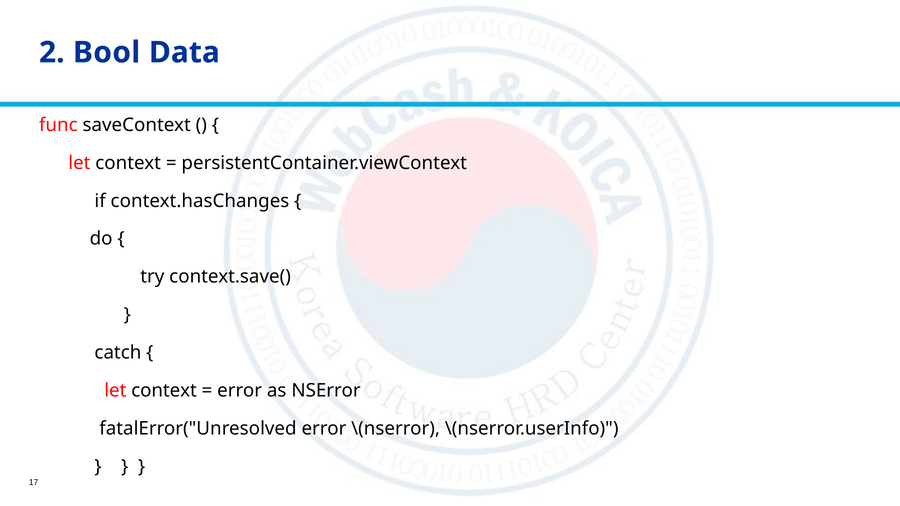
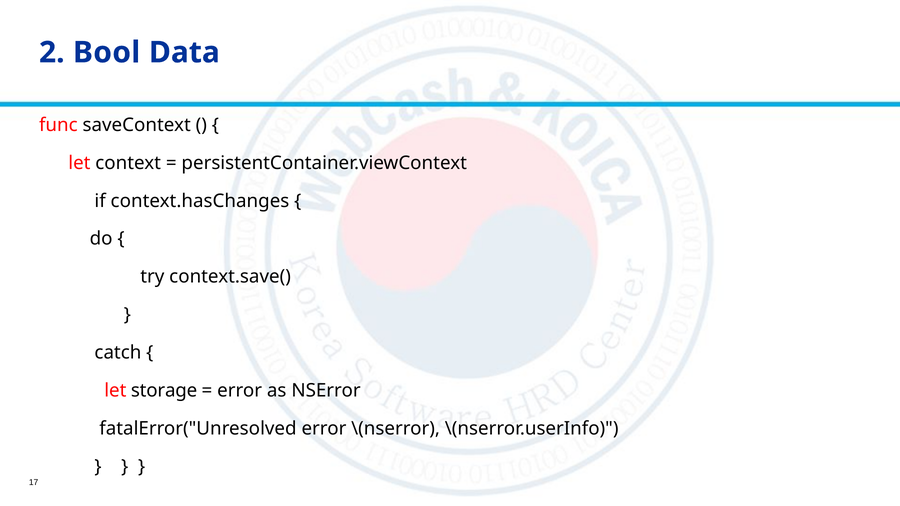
context: context -> storage (164, 391)
